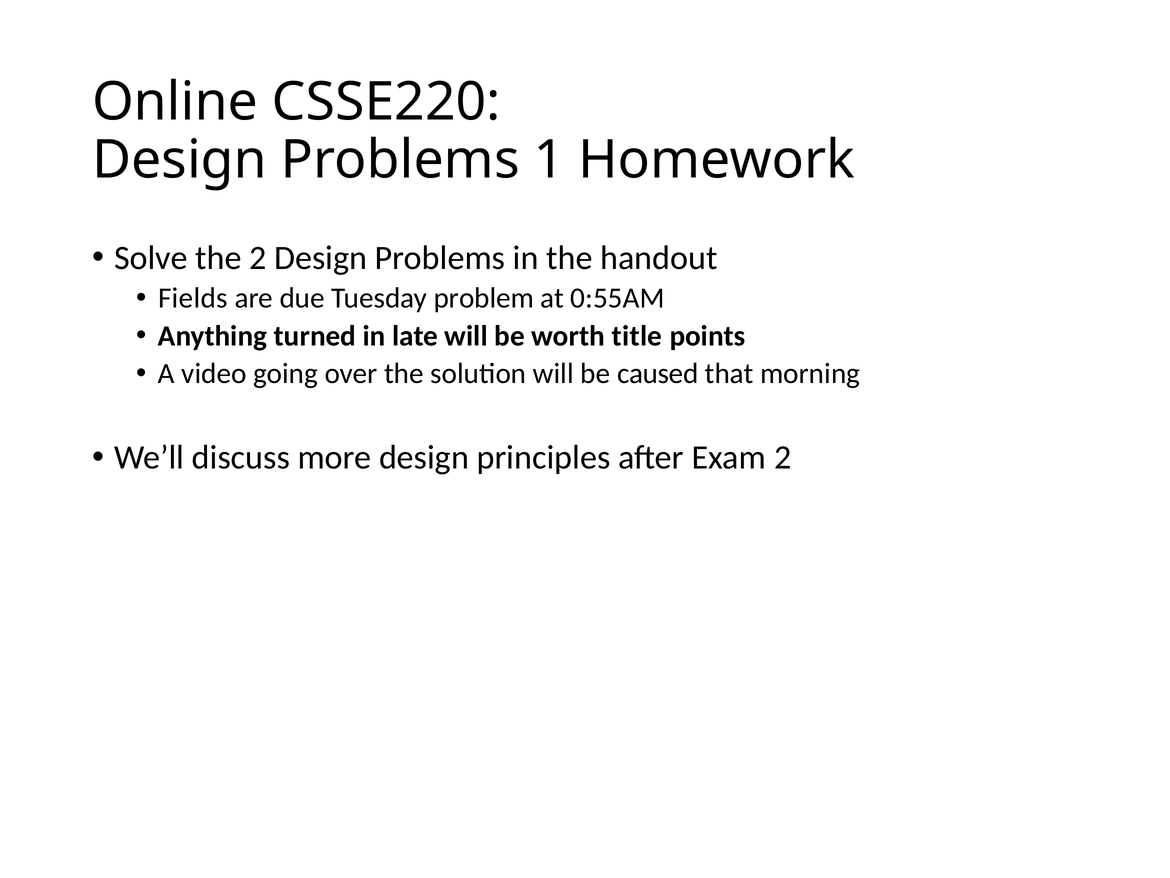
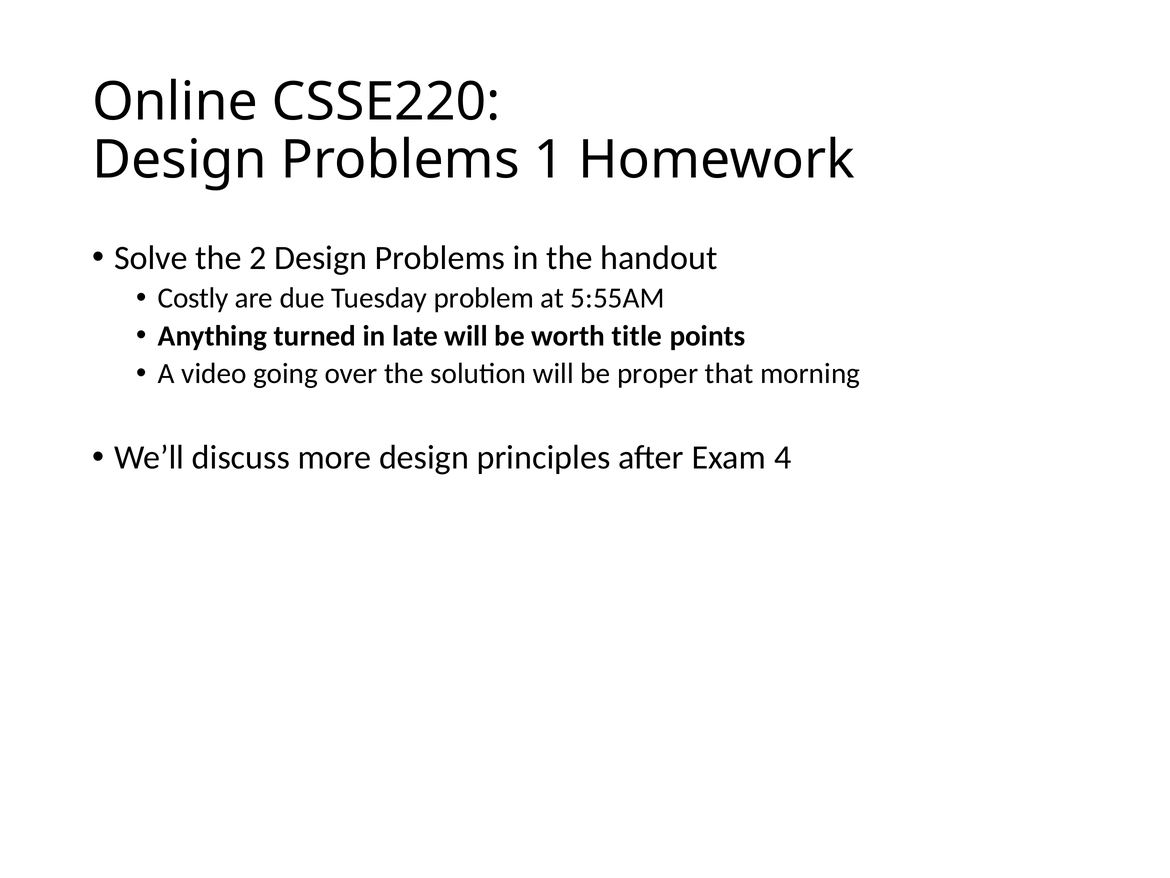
Fields: Fields -> Costly (193, 298)
0:55AM: 0:55AM -> 5:55AM (618, 298)
caused: caused -> proper (658, 373)
Exam 2: 2 -> 4 (783, 457)
